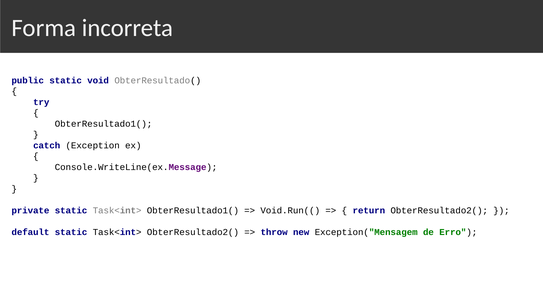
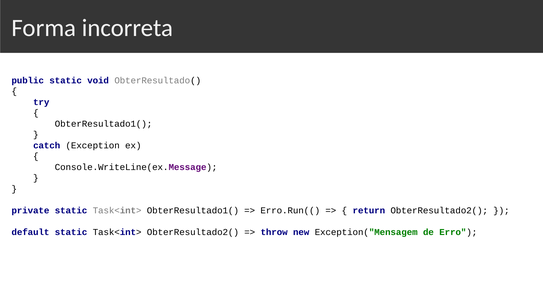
Void.Run((: Void.Run(( -> Erro.Run(( (290, 211)
